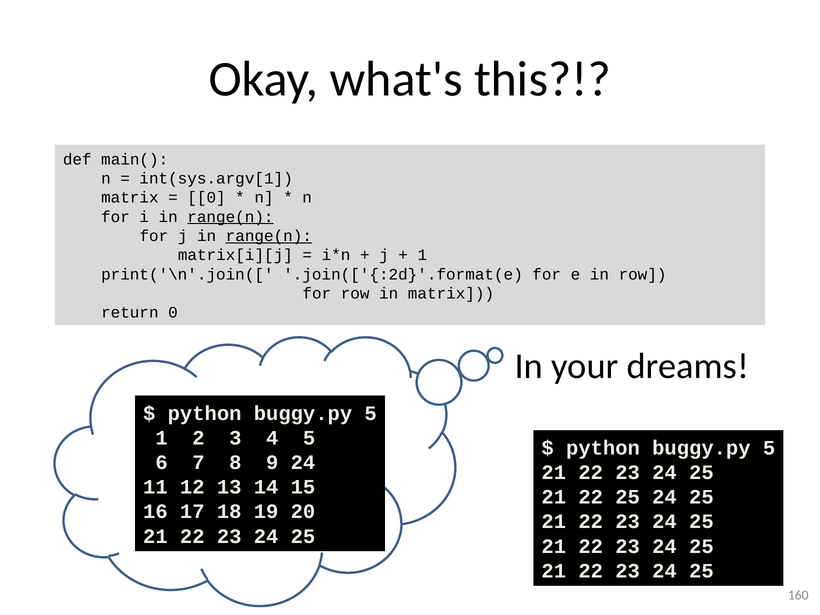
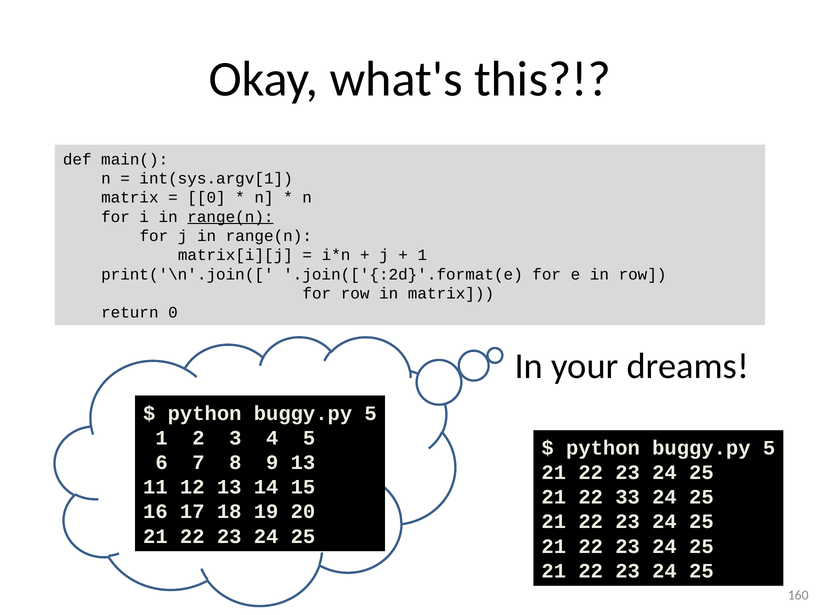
range(n underline: present -> none (269, 236)
9 24: 24 -> 13 (303, 463)
22 25: 25 -> 33 (628, 497)
